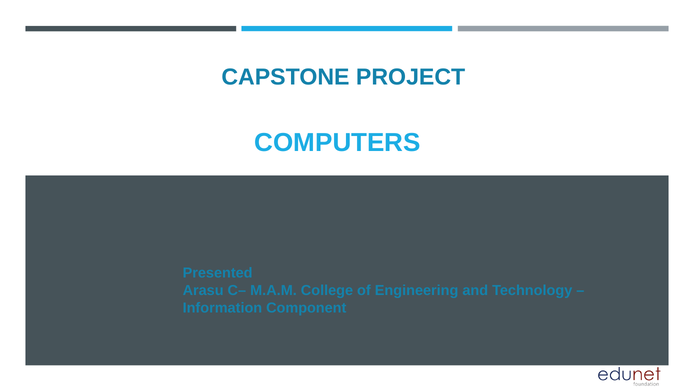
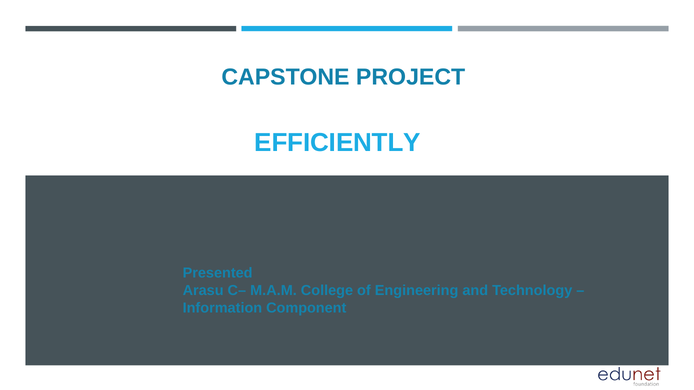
COMPUTERS: COMPUTERS -> EFFICIENTLY (338, 143)
